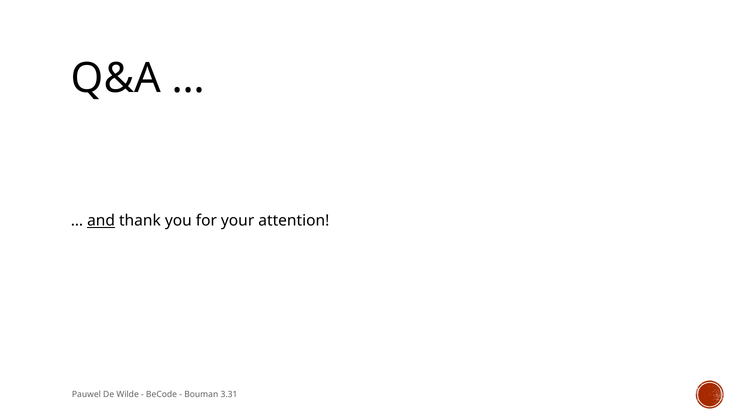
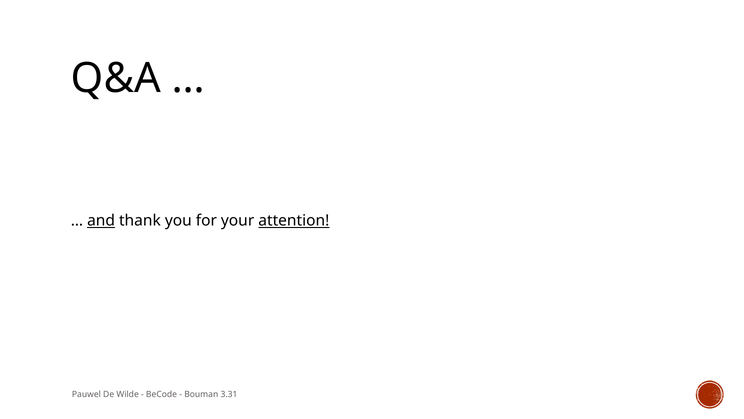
attention underline: none -> present (294, 220)
